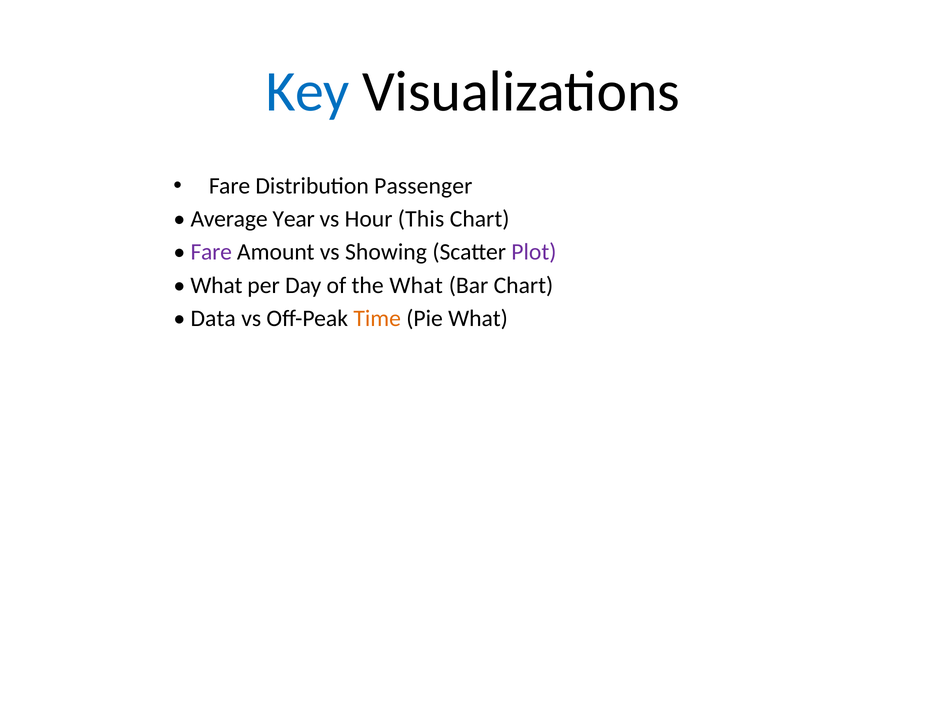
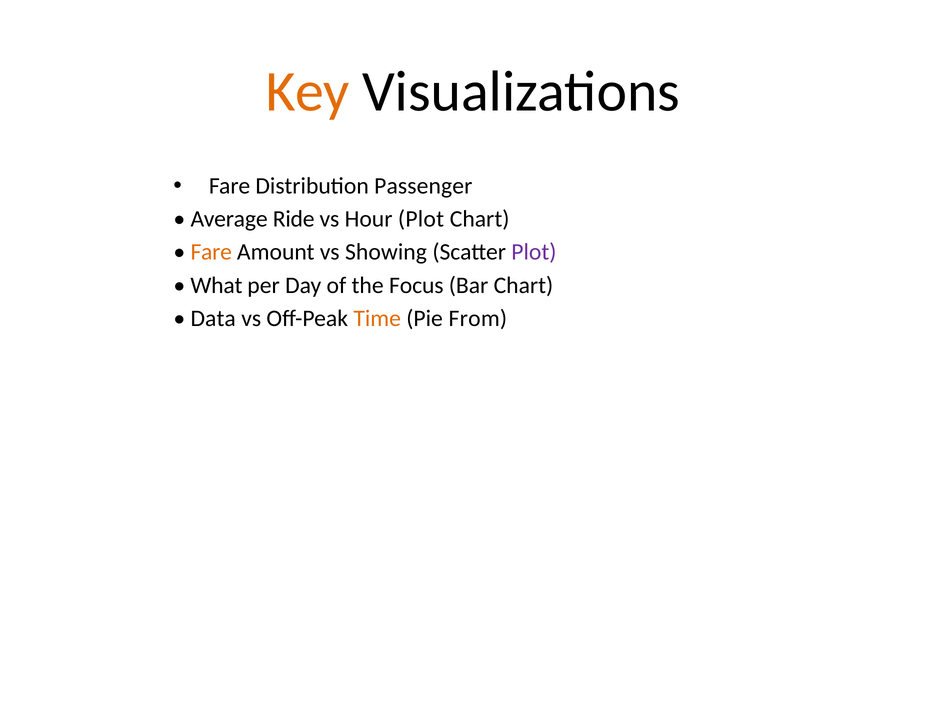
Key colour: blue -> orange (307, 92)
Year: Year -> Ride (294, 219)
Hour This: This -> Plot (421, 219)
Fare colour: purple -> orange (211, 252)
the What: What -> Focus (416, 285)
Pie What: What -> From (478, 319)
